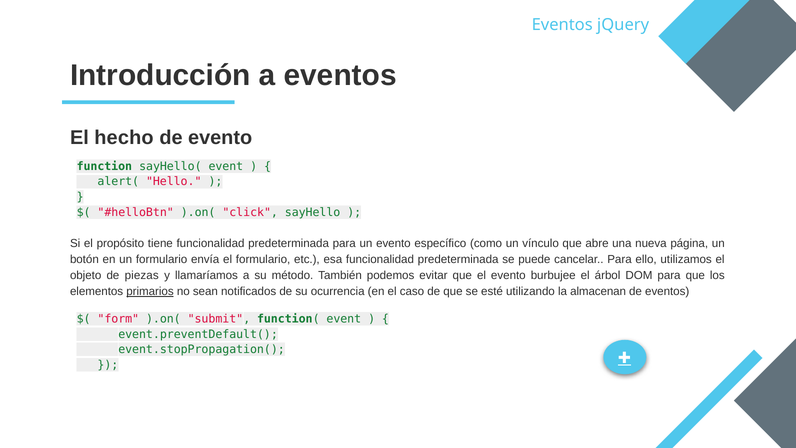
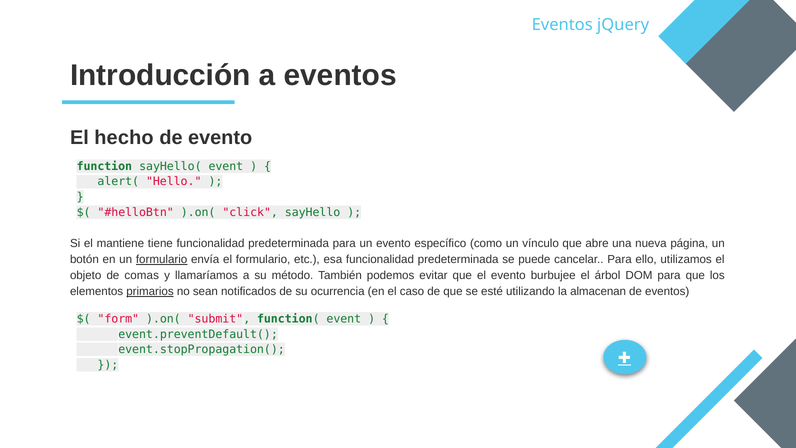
propósito: propósito -> mantiene (120, 243)
formulario underline: none -> present (162, 259)
piezas: piezas -> comas (142, 275)
